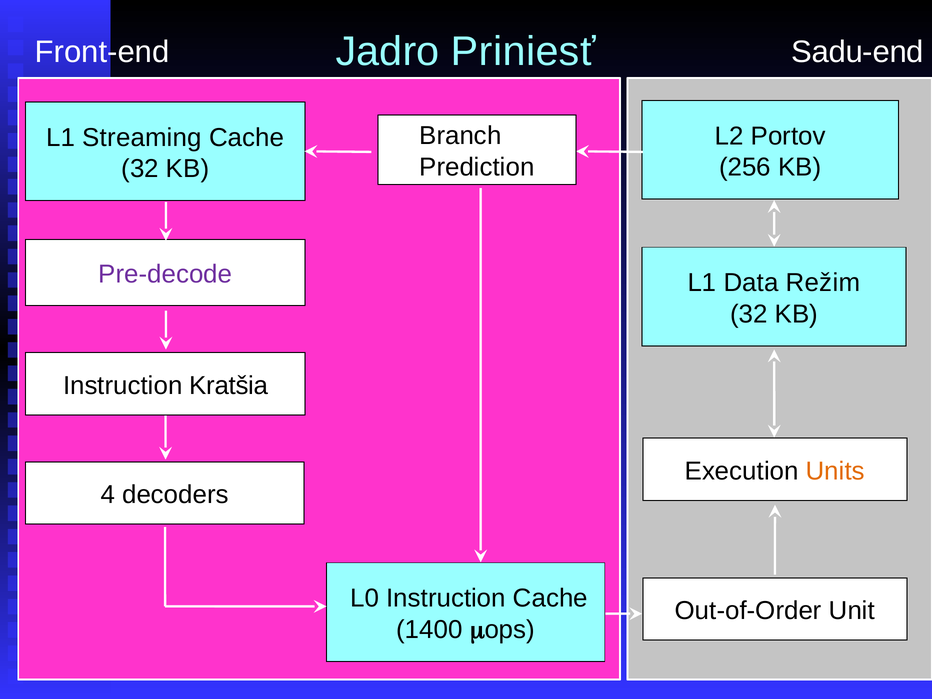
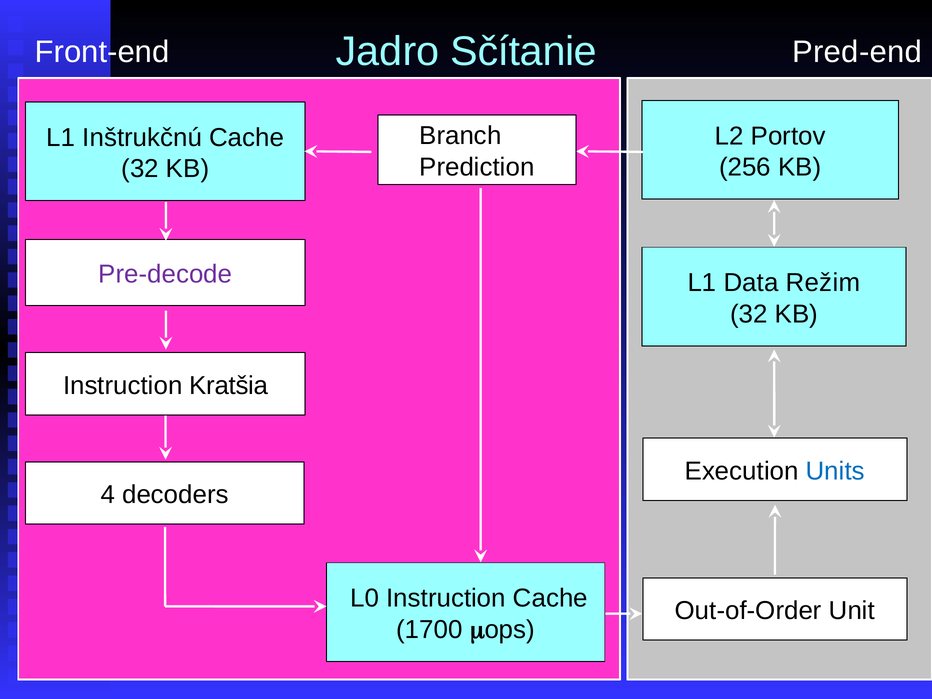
Priniesť: Priniesť -> Sčítanie (524, 52)
Sadu-end: Sadu-end -> Pred-end (857, 52)
Streaming: Streaming -> Inštrukčnú (142, 137)
Units colour: orange -> blue (835, 471)
1400: 1400 -> 1700 (429, 630)
